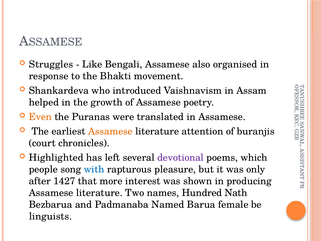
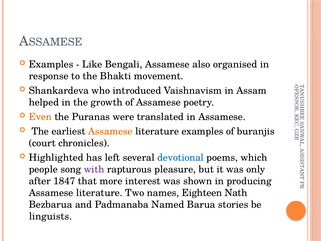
Struggles: Struggles -> Examples (51, 64)
literature attention: attention -> examples (203, 131)
devotional colour: purple -> blue (181, 157)
with colour: blue -> purple (94, 169)
1427: 1427 -> 1847 (64, 181)
Hundred: Hundred -> Eighteen (202, 193)
female: female -> stories (233, 204)
